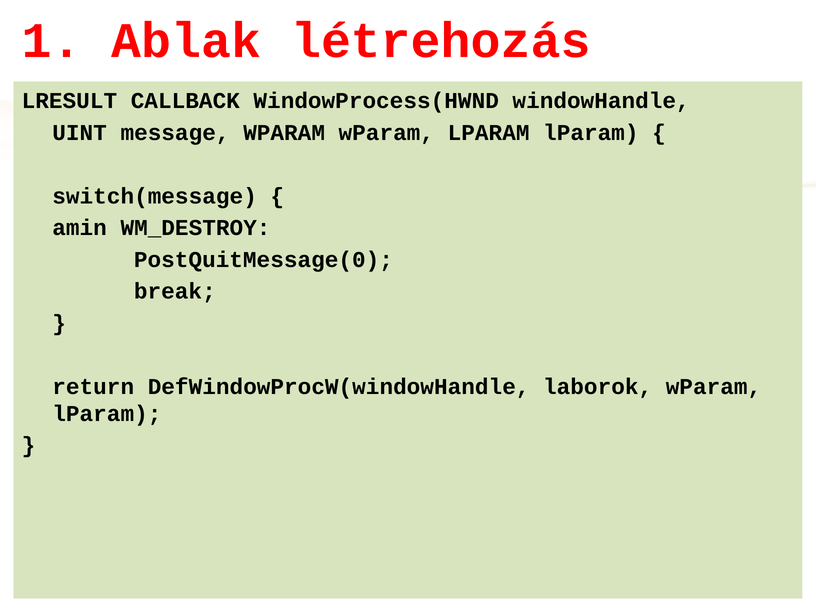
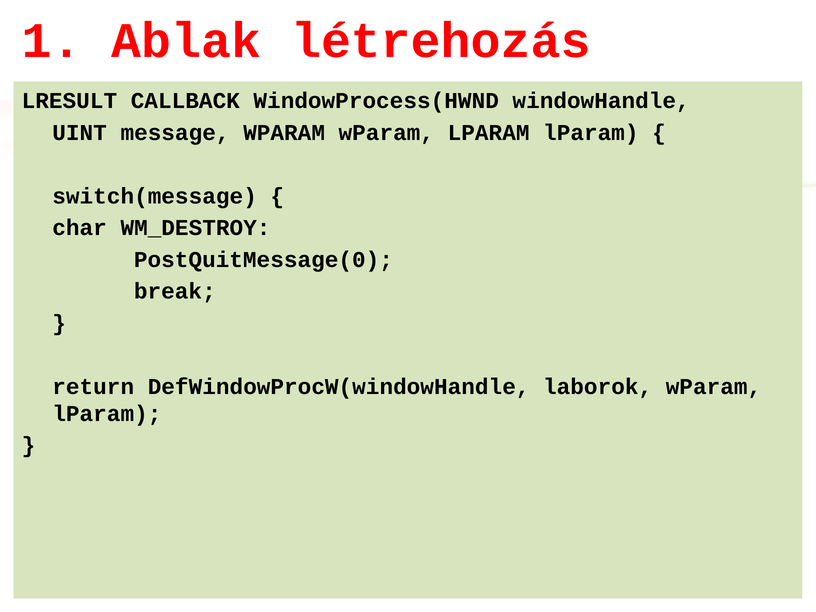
amin: amin -> char (80, 228)
